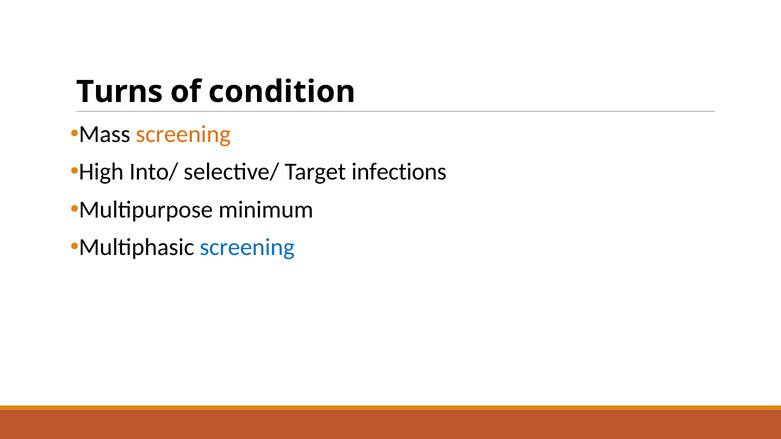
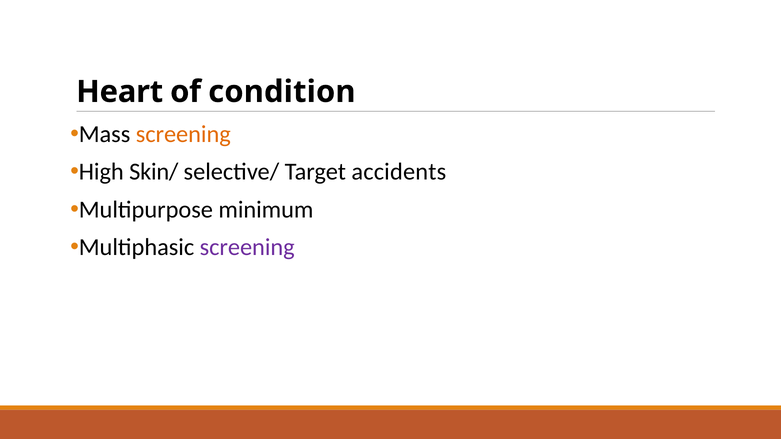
Turns: Turns -> Heart (120, 92)
Into/: Into/ -> Skin/ (154, 172)
infections: infections -> accidents (399, 172)
screening colour: blue -> purple (247, 247)
